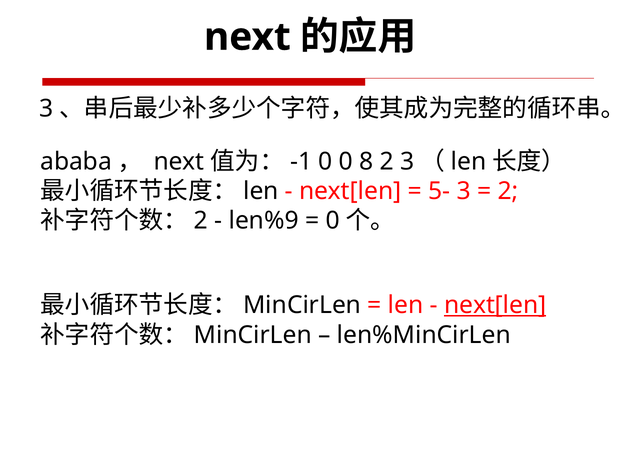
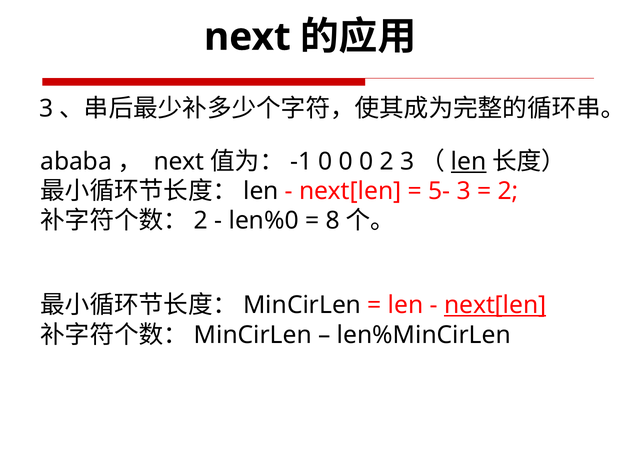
0 0 8: 8 -> 0 (366, 161)
len underline: none -> present (469, 161)
len%9: len%9 -> len%0 (264, 221)
0: 0 -> 8 (333, 221)
